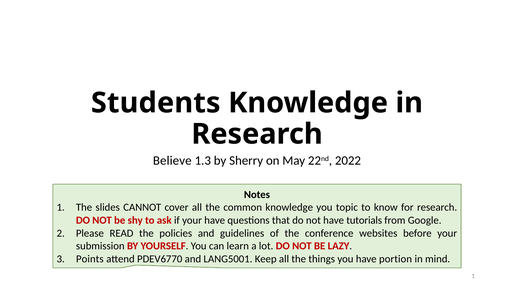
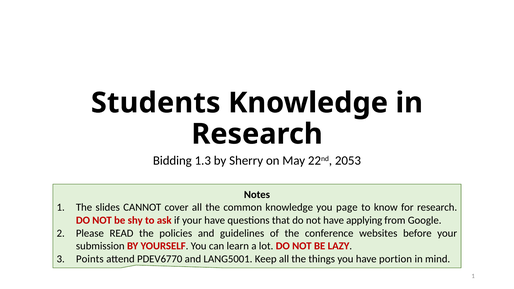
Believe: Believe -> Bidding (172, 161)
2022: 2022 -> 2053 (348, 161)
topic: topic -> page (347, 208)
tutorials: tutorials -> applying (364, 220)
